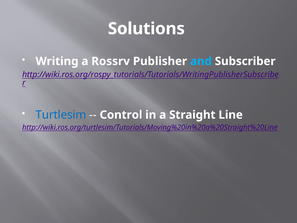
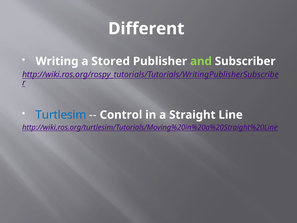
Solutions: Solutions -> Different (146, 29)
Rossrv: Rossrv -> Stored (111, 61)
and colour: light blue -> light green (201, 61)
